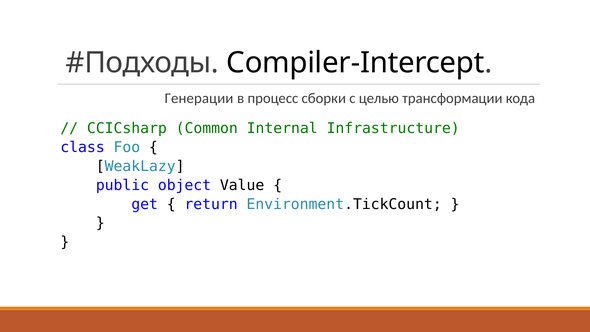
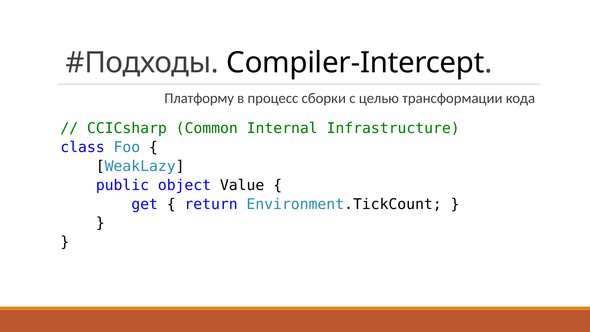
Генерации: Генерации -> Платформу (199, 98)
